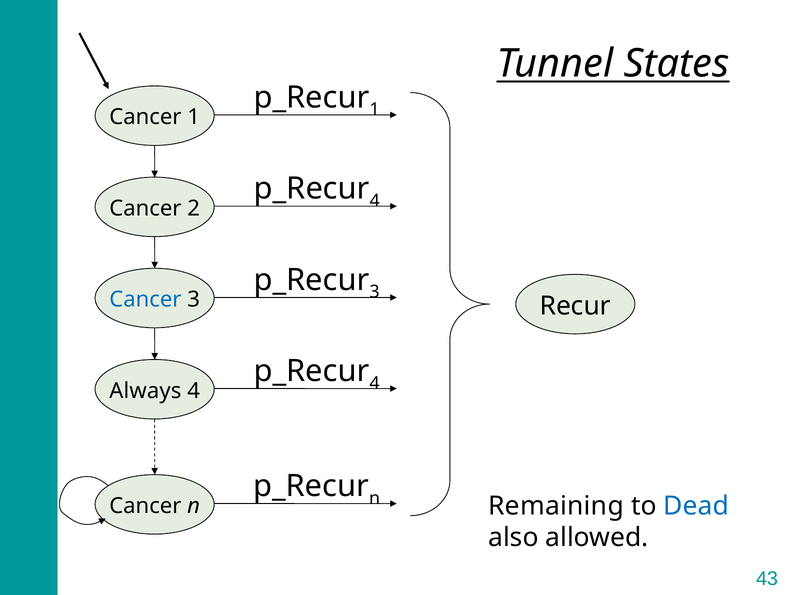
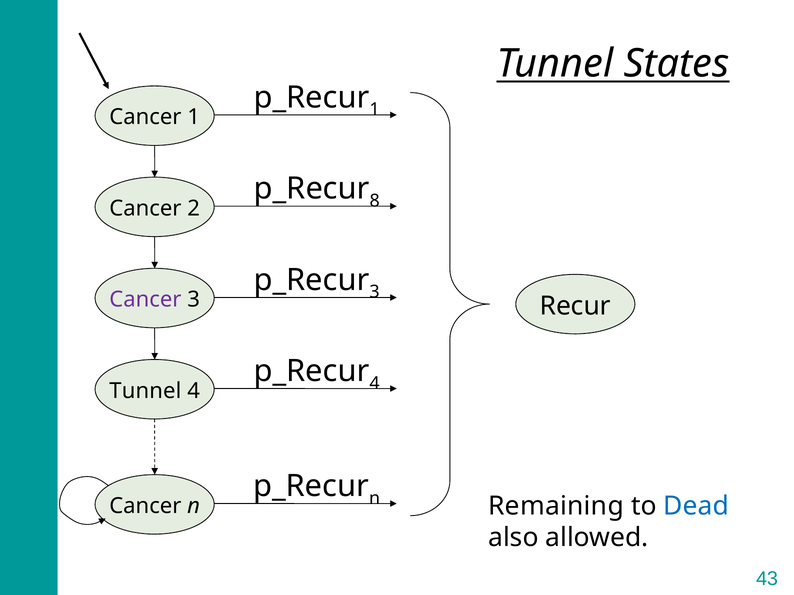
4: 4 -> 8 (375, 201)
Cancer colour: blue -> purple (145, 300)
Always: Always -> Tunnel (145, 391)
